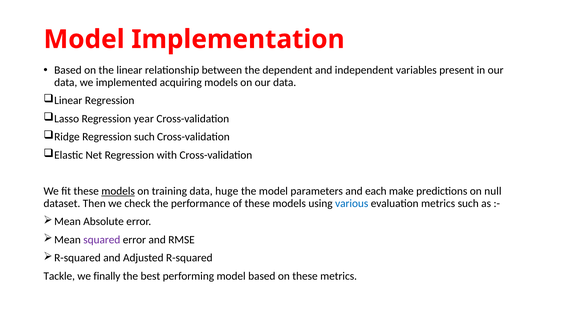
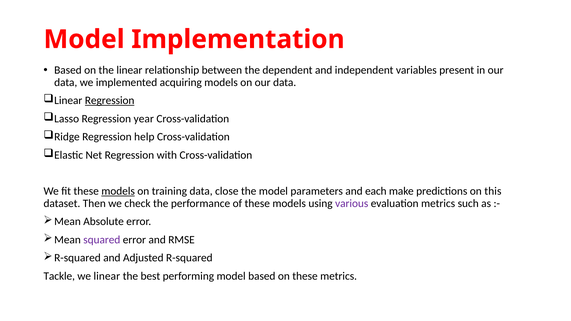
Regression underline: none -> present (110, 101)
Regression such: such -> help (144, 137)
huge: huge -> close (227, 191)
null: null -> this (493, 191)
various colour: blue -> purple (352, 204)
we finally: finally -> linear (107, 276)
